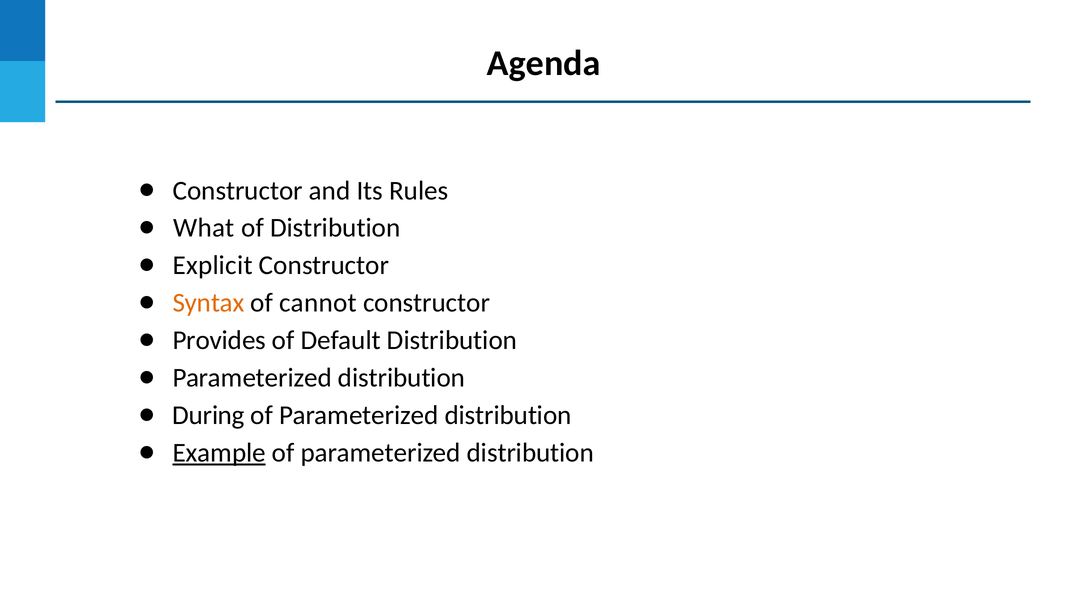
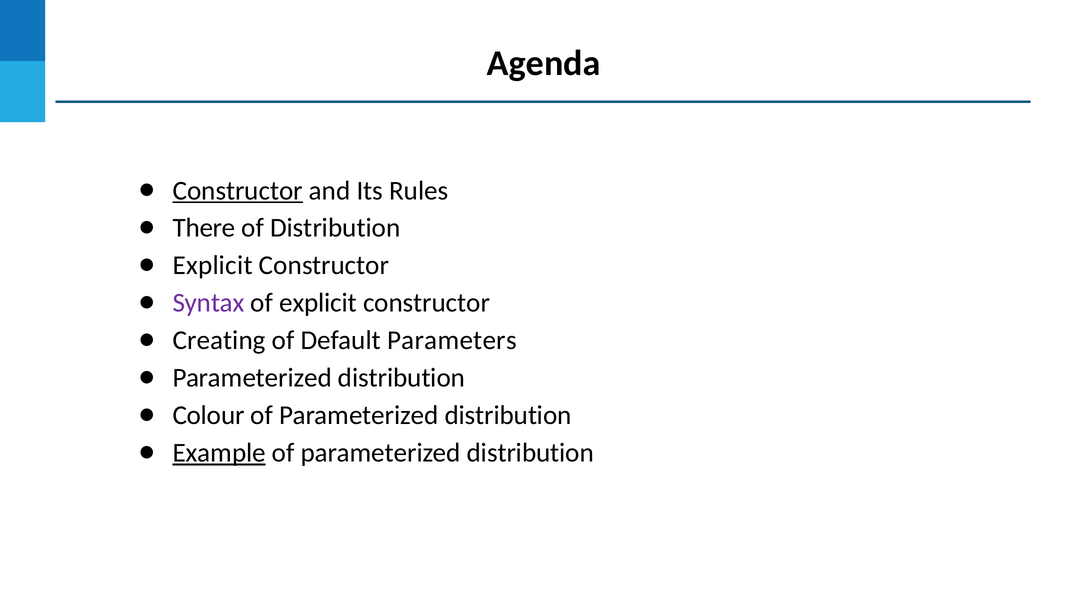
Constructor underline: none -> present (238, 191)
What: What -> There (204, 228)
Syntax colour: orange -> purple (209, 303)
of cannot: cannot -> explicit (318, 303)
Provides: Provides -> Creating (219, 340)
Default Distribution: Distribution -> Parameters (452, 340)
During: During -> Colour (209, 415)
